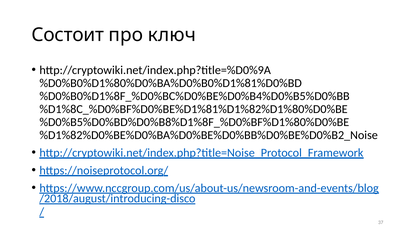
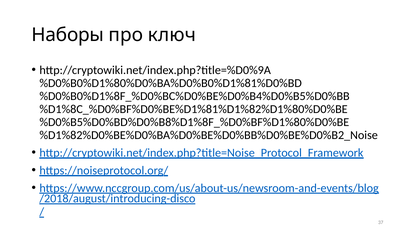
Состоит: Состоит -> Наборы (68, 35)
